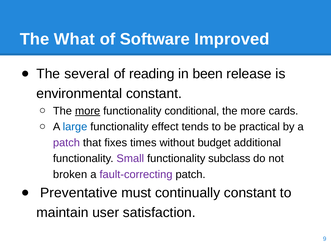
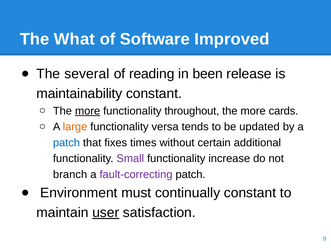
environmental: environmental -> maintainability (79, 94)
conditional: conditional -> throughout (192, 111)
large colour: blue -> orange (75, 127)
effect: effect -> versa (165, 127)
practical: practical -> updated (259, 127)
patch colour: purple -> blue (66, 143)
budget: budget -> certain (214, 143)
subclass: subclass -> increase (229, 159)
broken: broken -> branch (70, 175)
Preventative: Preventative -> Environment (79, 193)
user underline: none -> present (106, 213)
